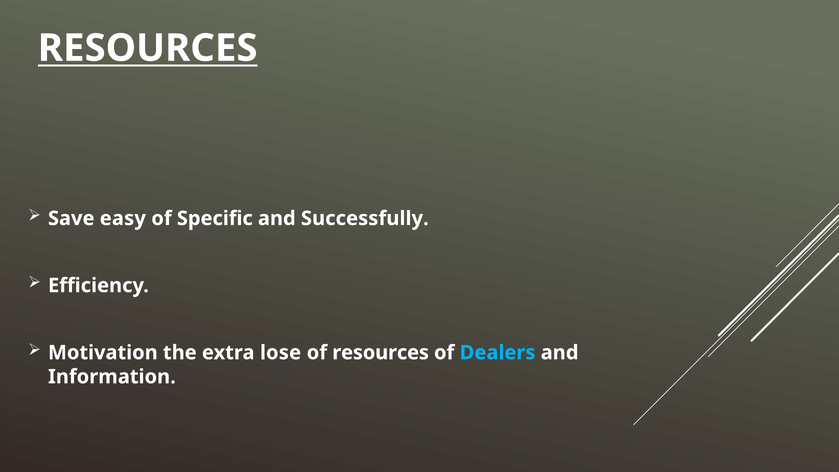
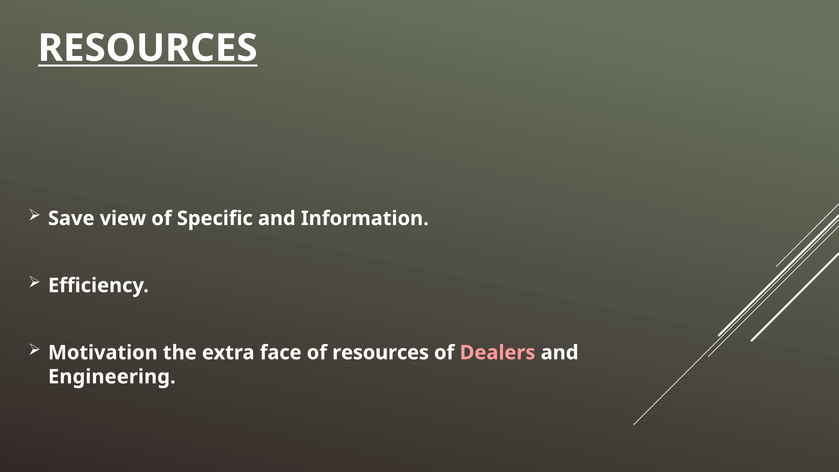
easy: easy -> view (123, 218)
Successfully: Successfully -> Information (365, 218)
lose: lose -> face (281, 353)
Dealers colour: light blue -> pink (498, 353)
Information: Information -> Engineering (112, 377)
